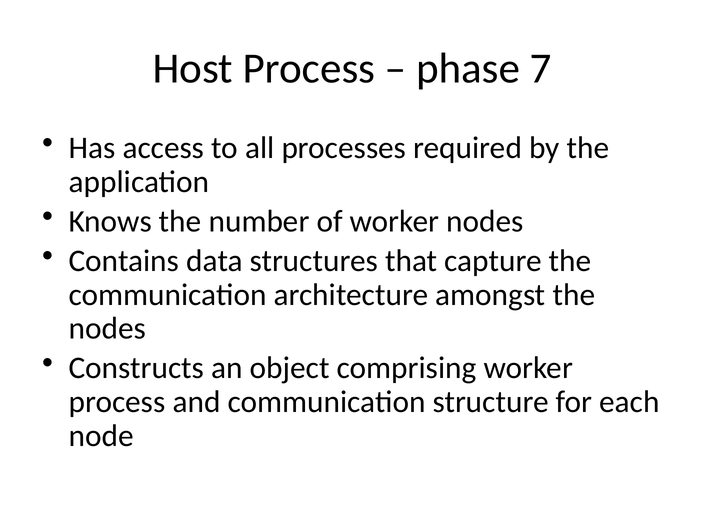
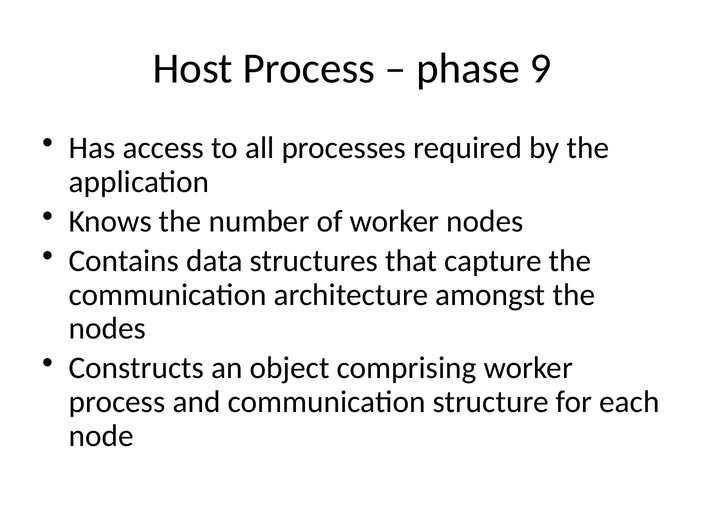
7: 7 -> 9 (541, 68)
